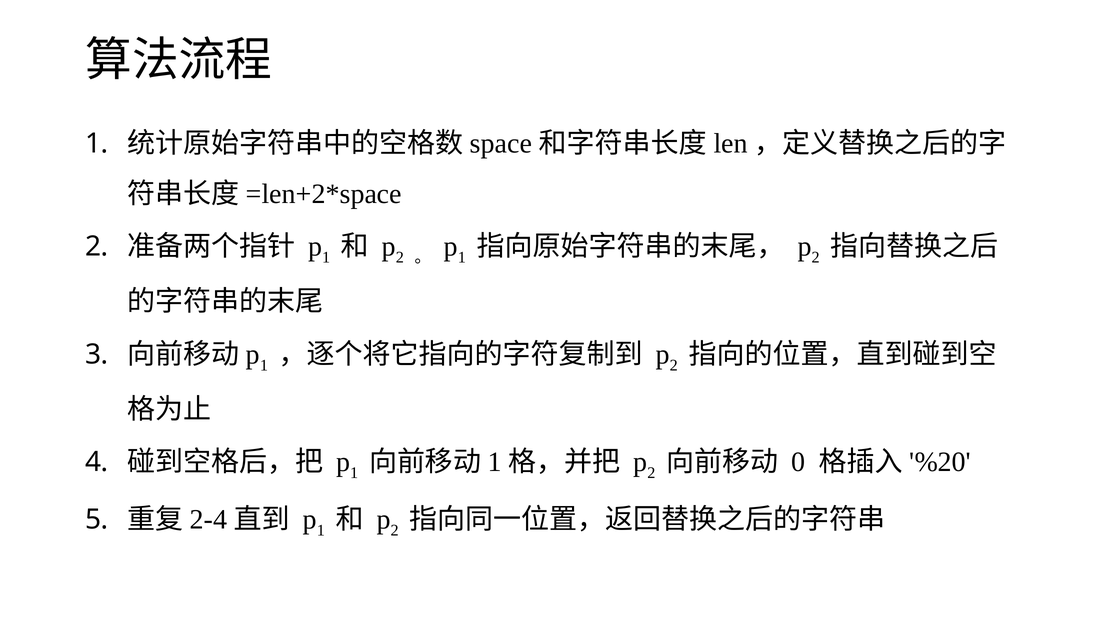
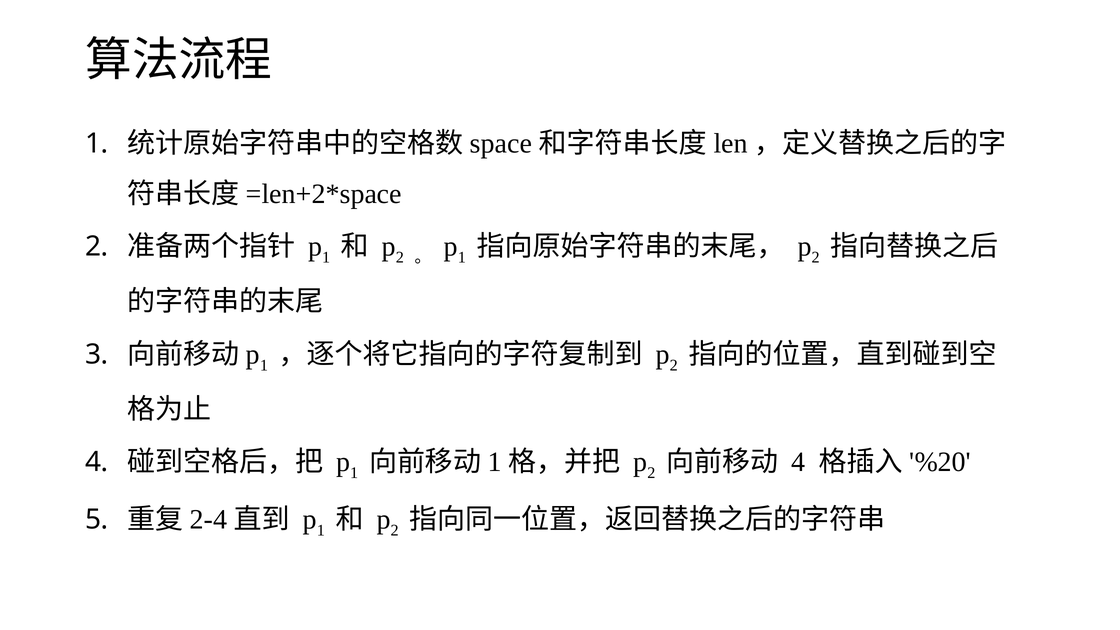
0: 0 -> 4 (798, 462)
